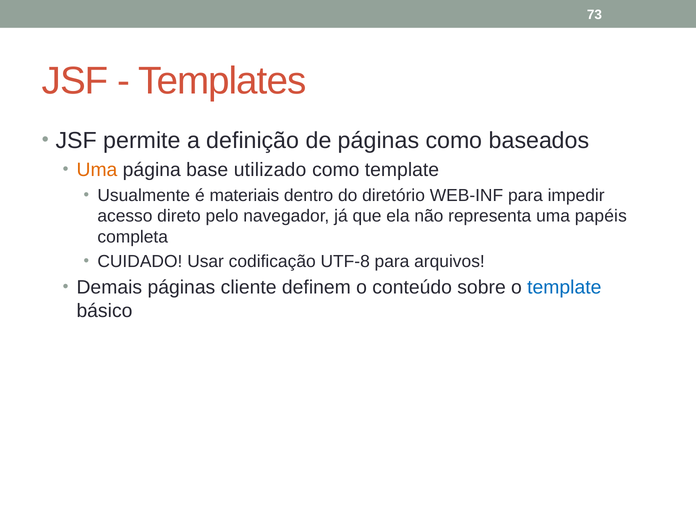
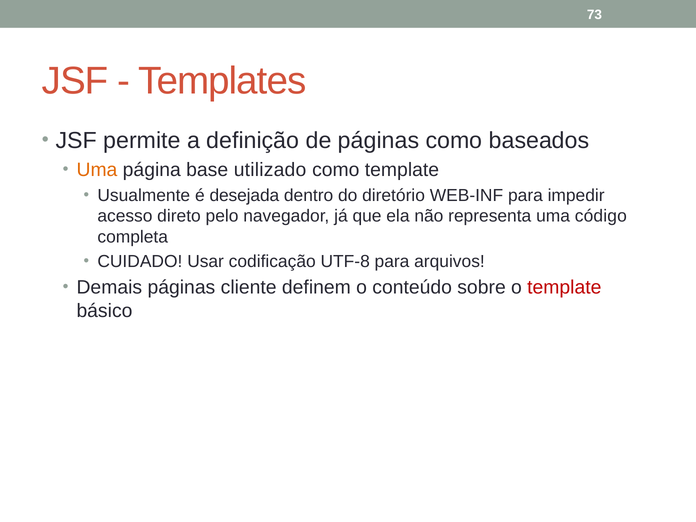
materiais: materiais -> desejada (244, 195)
papéis: papéis -> código (601, 216)
template colour: blue -> red (564, 287)
